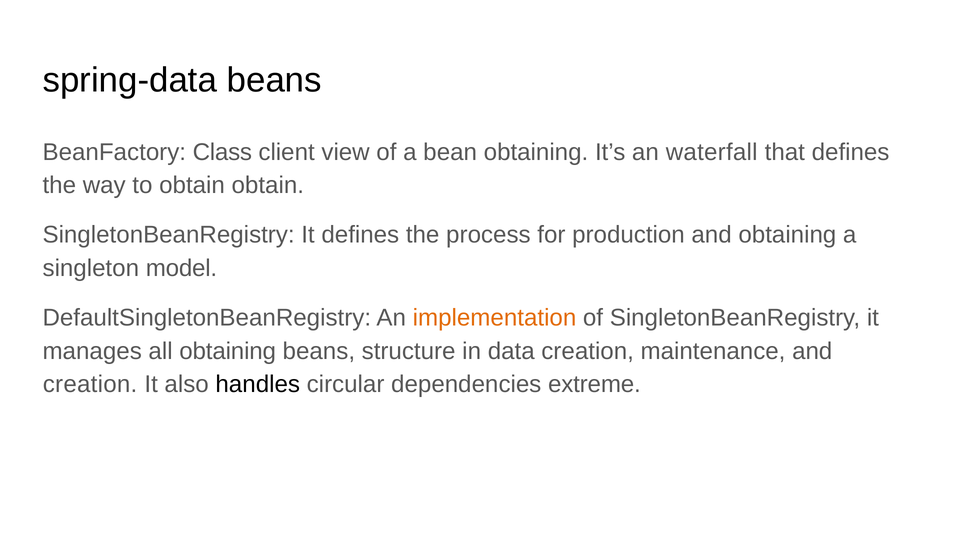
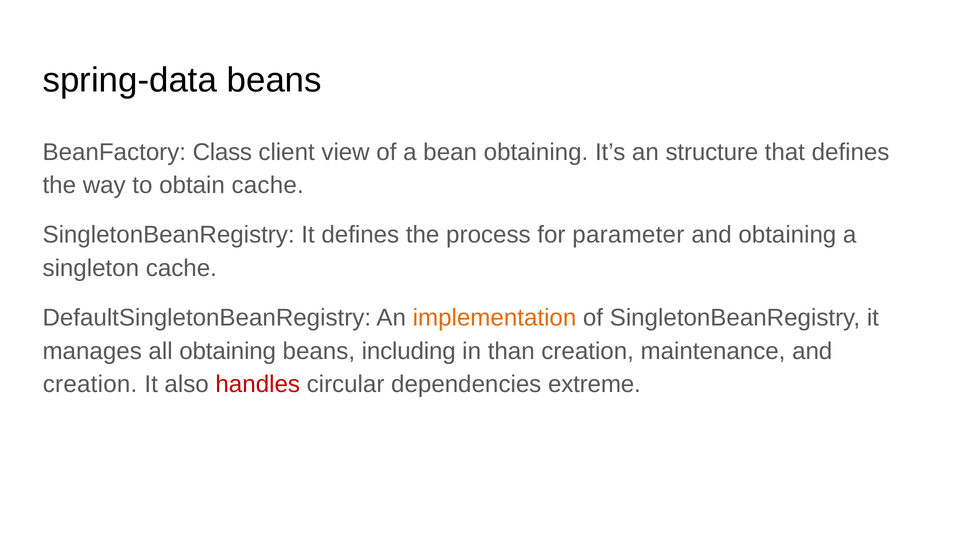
waterfall: waterfall -> structure (712, 152)
obtain obtain: obtain -> cache (268, 185)
production: production -> parameter (628, 235)
singleton model: model -> cache (181, 268)
structure: structure -> including (409, 351)
data: data -> than (511, 351)
handles colour: black -> red (258, 384)
